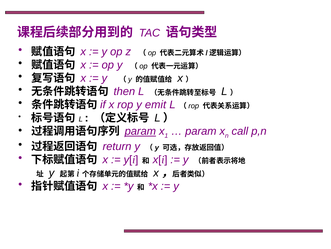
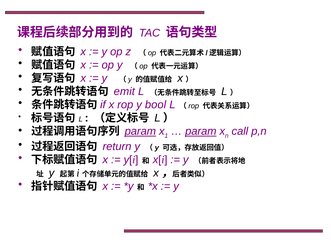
then: then -> emit (124, 91)
emit: emit -> bool (156, 104)
param underline: none -> present (201, 131)
